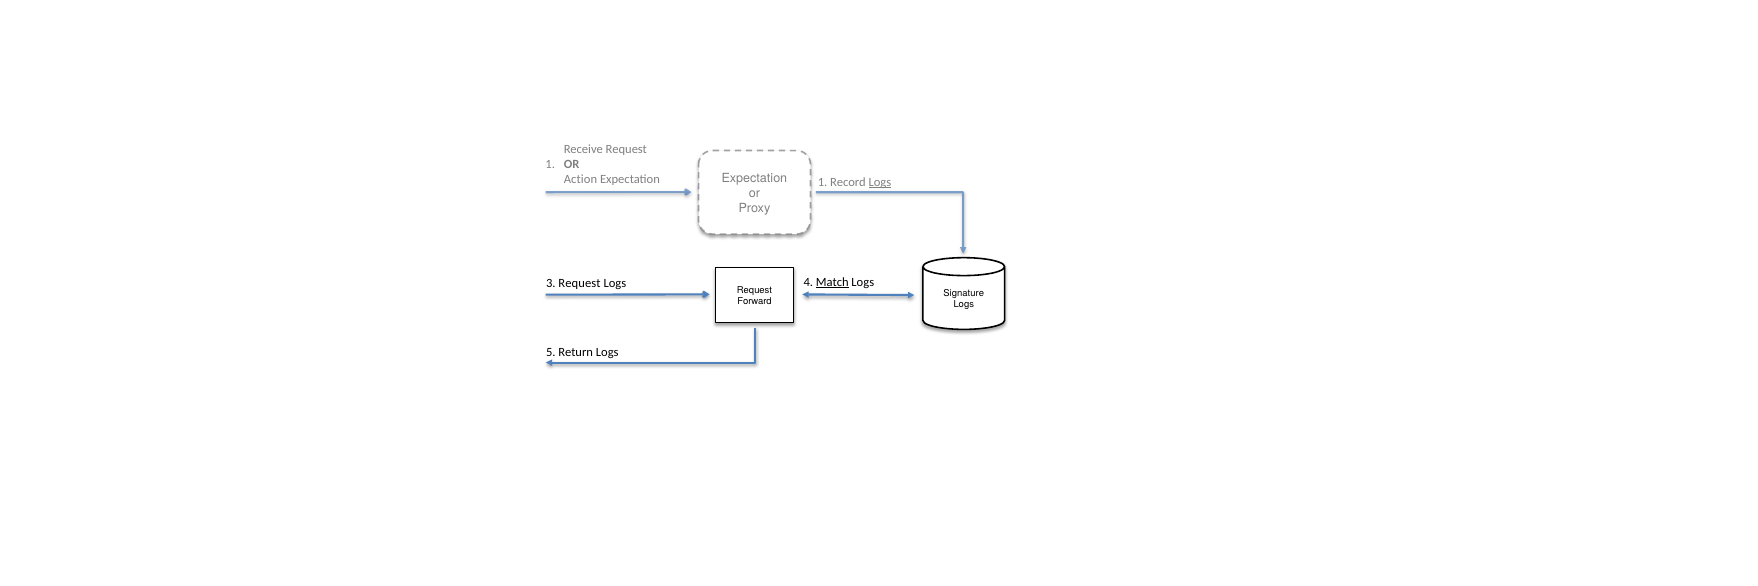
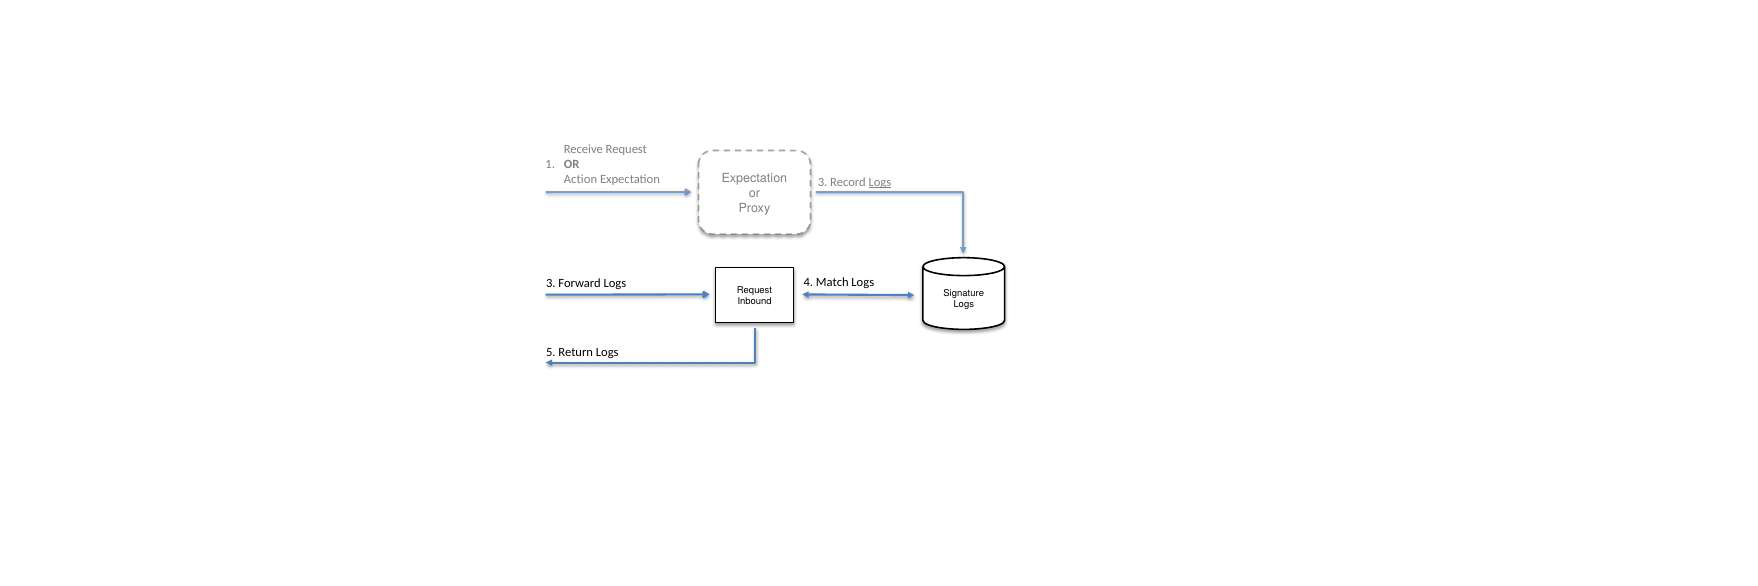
Expectation 1: 1 -> 3 (823, 182)
Match underline: present -> none (832, 283)
3 Request: Request -> Forward (580, 284)
Forward: Forward -> Inbound (755, 302)
